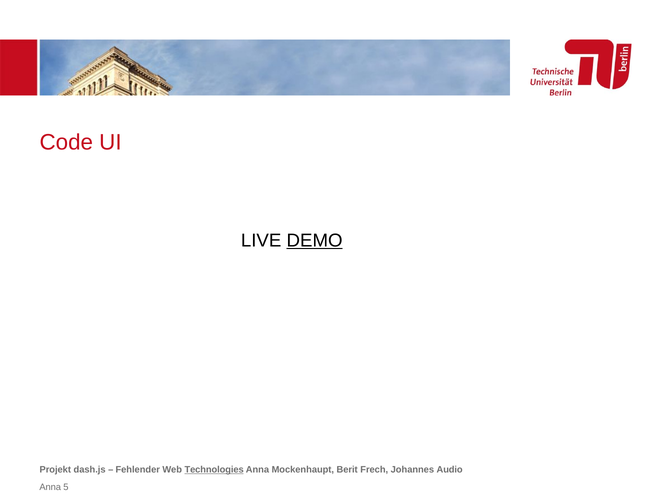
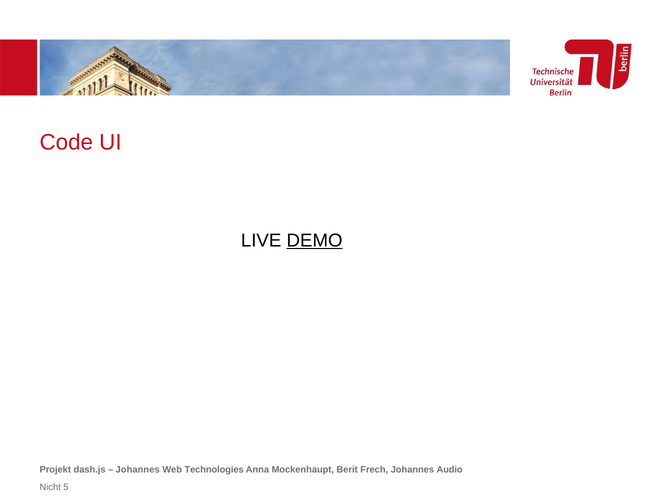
Fehlender: Fehlender -> Johannes (138, 470)
Technologies underline: present -> none (214, 470)
Anna: Anna -> Nicht (50, 487)
